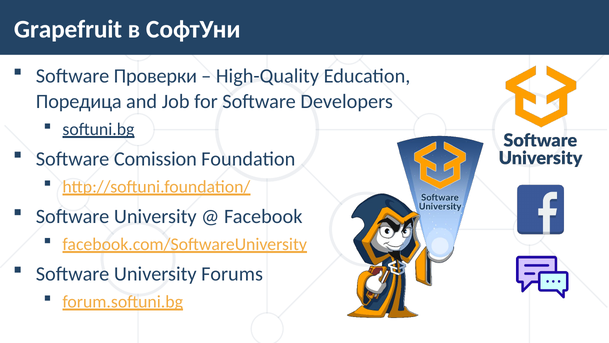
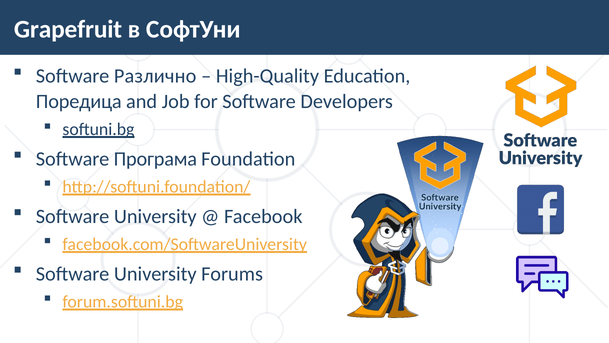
Проверки: Проверки -> Различно (155, 76)
Comission: Comission -> Програма (155, 159)
